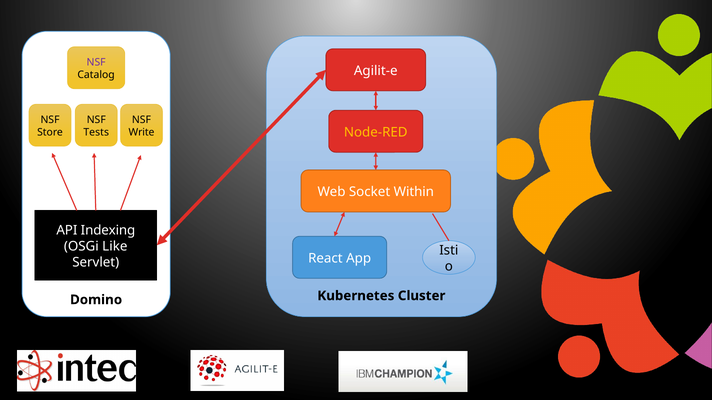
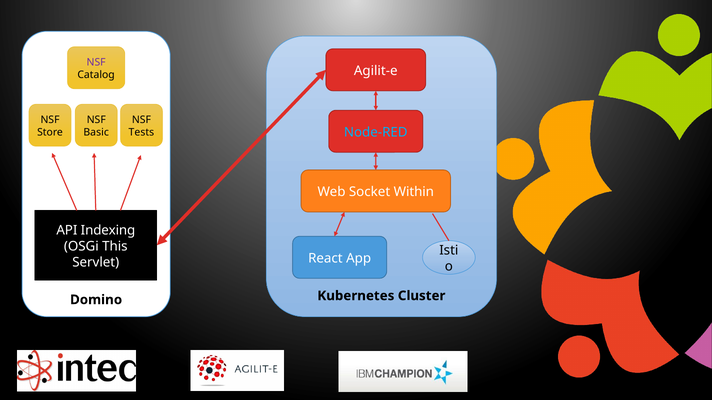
Node-RED colour: yellow -> light blue (376, 132)
Tests: Tests -> Basic (96, 132)
Write: Write -> Tests (141, 132)
Like: Like -> This (115, 246)
